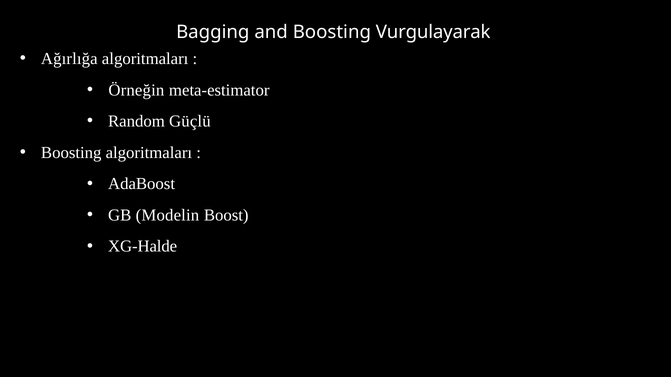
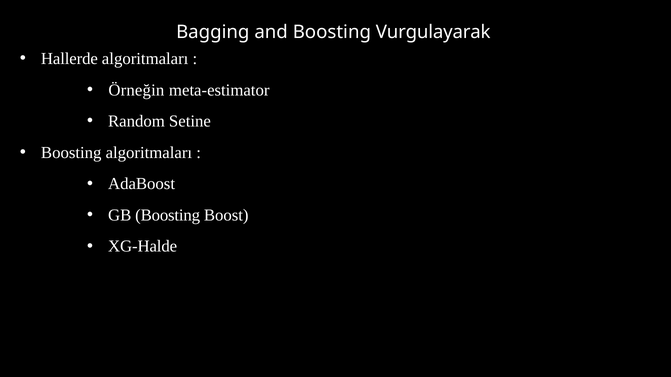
Ağırlığa: Ağırlığa -> Hallerde (69, 59)
Güçlü: Güçlü -> Setine (190, 122)
GB Modelin: Modelin -> Boosting (168, 215)
